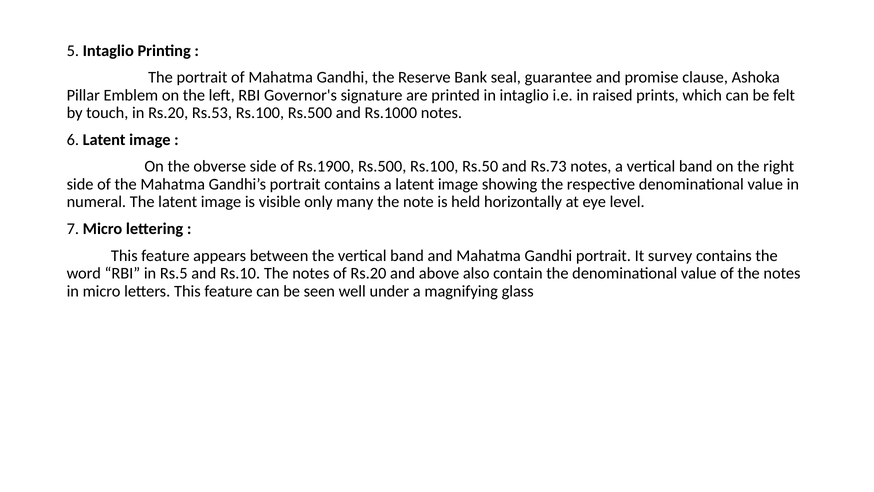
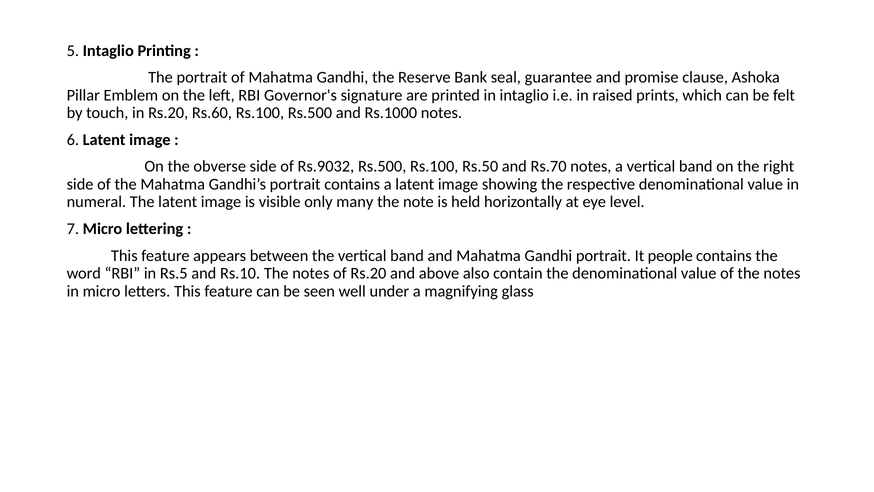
Rs.53: Rs.53 -> Rs.60 (212, 113)
Rs.1900: Rs.1900 -> Rs.9032 (326, 166)
Rs.73: Rs.73 -> Rs.70 (549, 166)
survey: survey -> people (670, 255)
